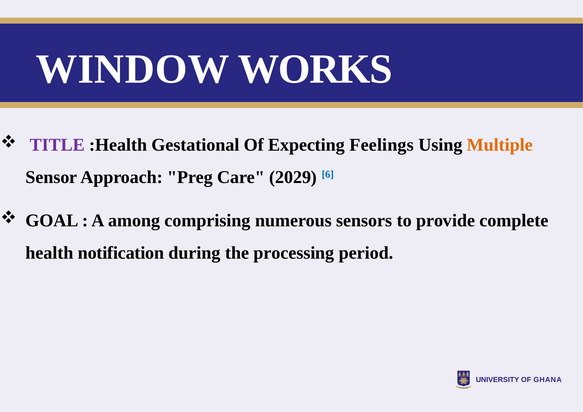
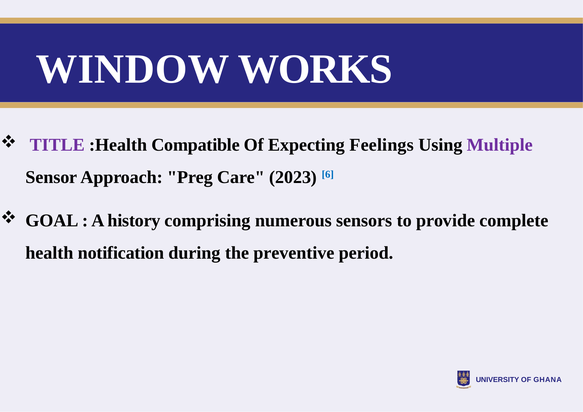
Gestational: Gestational -> Compatible (196, 145)
Multiple colour: orange -> purple (500, 145)
2029: 2029 -> 2023 (293, 177)
among: among -> history (134, 221)
processing: processing -> preventive (294, 253)
